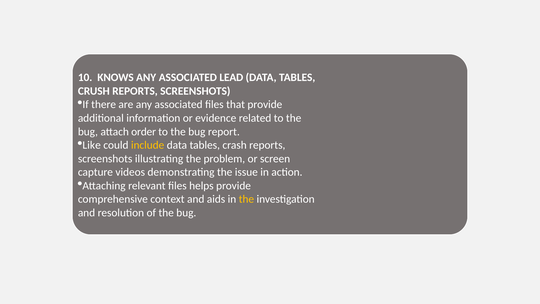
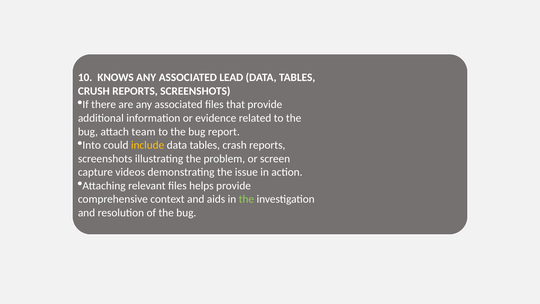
order: order -> team (144, 132)
Like: Like -> Into (92, 145)
the colour: yellow -> light green (246, 199)
